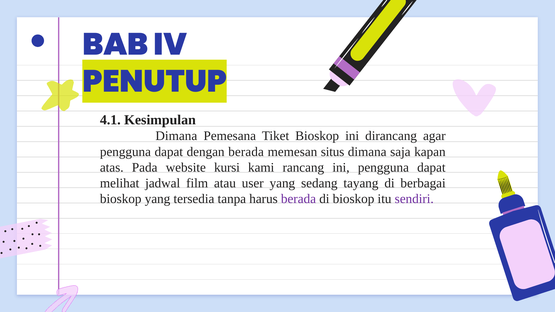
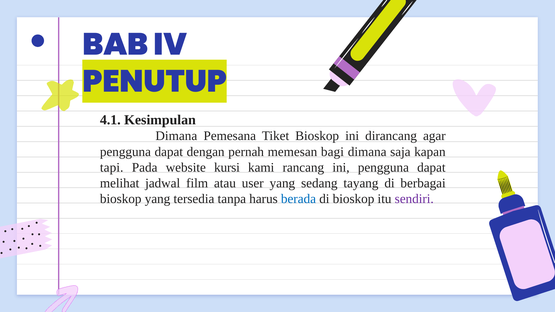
dengan berada: berada -> pernah (246, 152)
situs: situs -> bagi (332, 152)
atas: atas -> tapi (112, 168)
berada colour: purple -> blue (298, 199)
